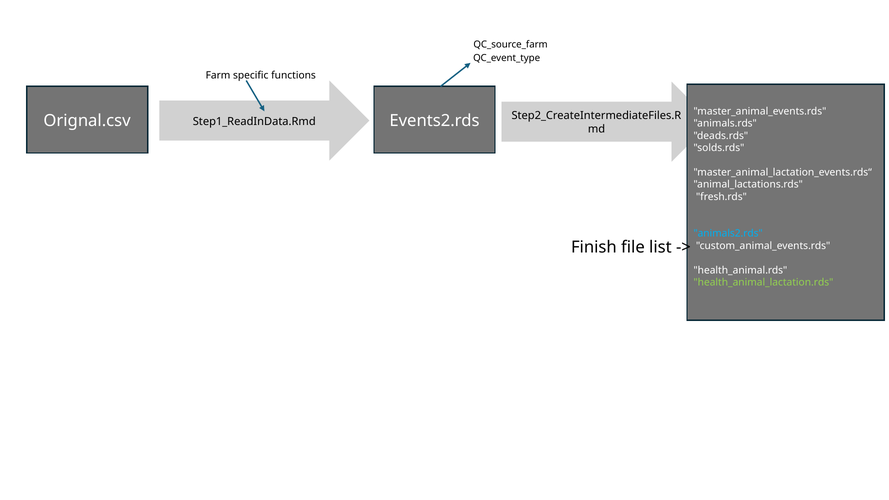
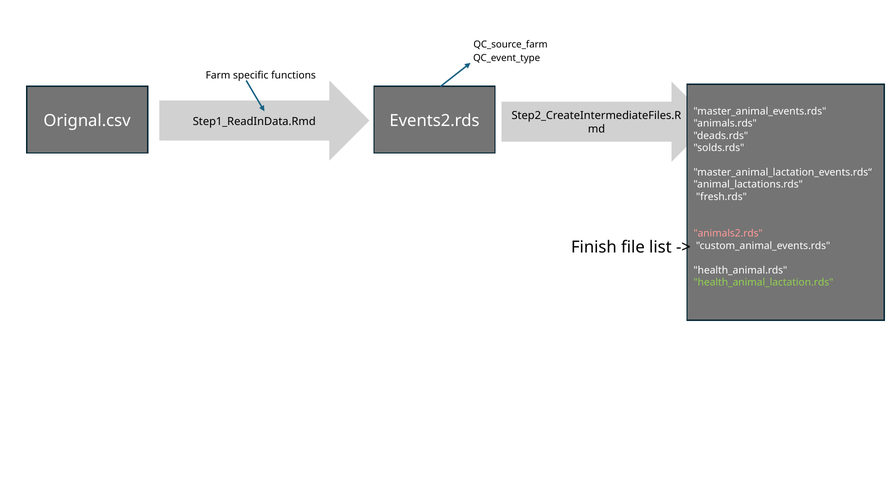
animals2.rds colour: light blue -> pink (728, 234)
